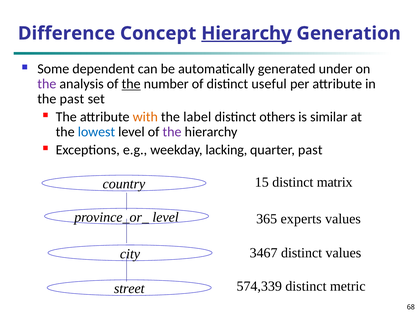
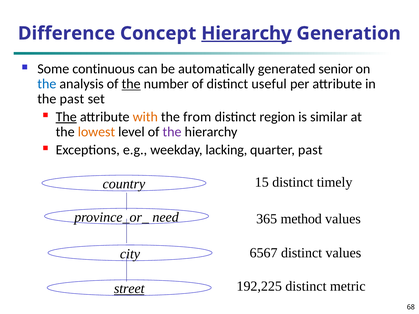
dependent: dependent -> continuous (104, 69)
under: under -> senior (336, 69)
the colour: purple -> blue (47, 84)
The underline: none -> present (66, 117)
label: label -> from (197, 117)
others: others -> region (277, 117)
lowest colour: blue -> orange (96, 132)
matrix: matrix -> timely (335, 183)
province_or_ level: level -> need (166, 217)
experts: experts -> method (301, 219)
3467: 3467 -> 6567 (264, 253)
574,339: 574,339 -> 192,225 (259, 286)
street underline: none -> present (129, 289)
